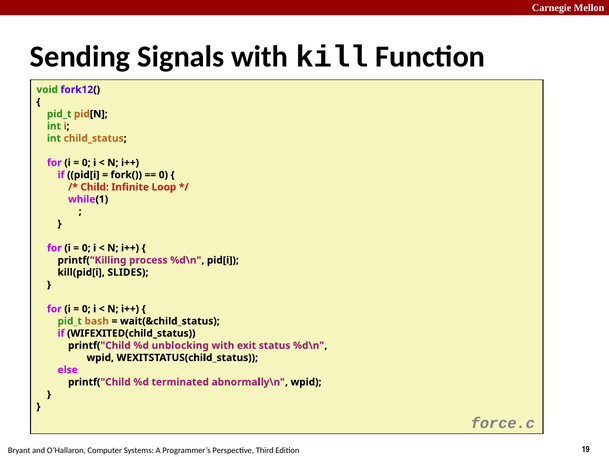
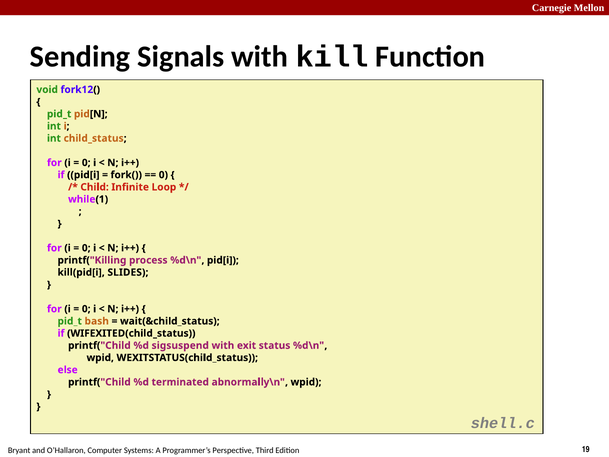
unblocking: unblocking -> sigsuspend (180, 345)
force.c: force.c -> shell.c (503, 423)
